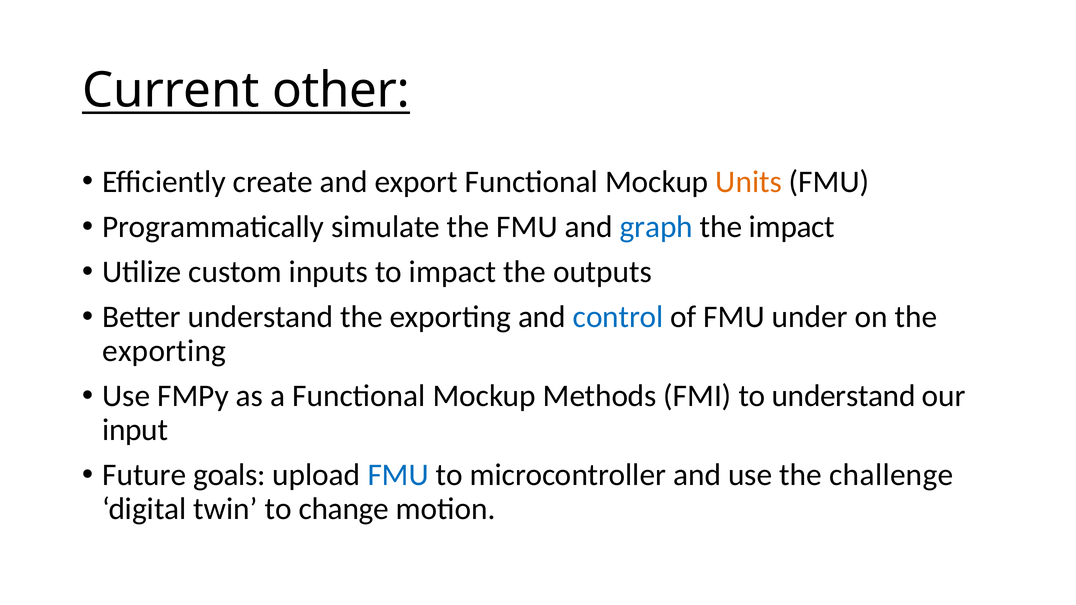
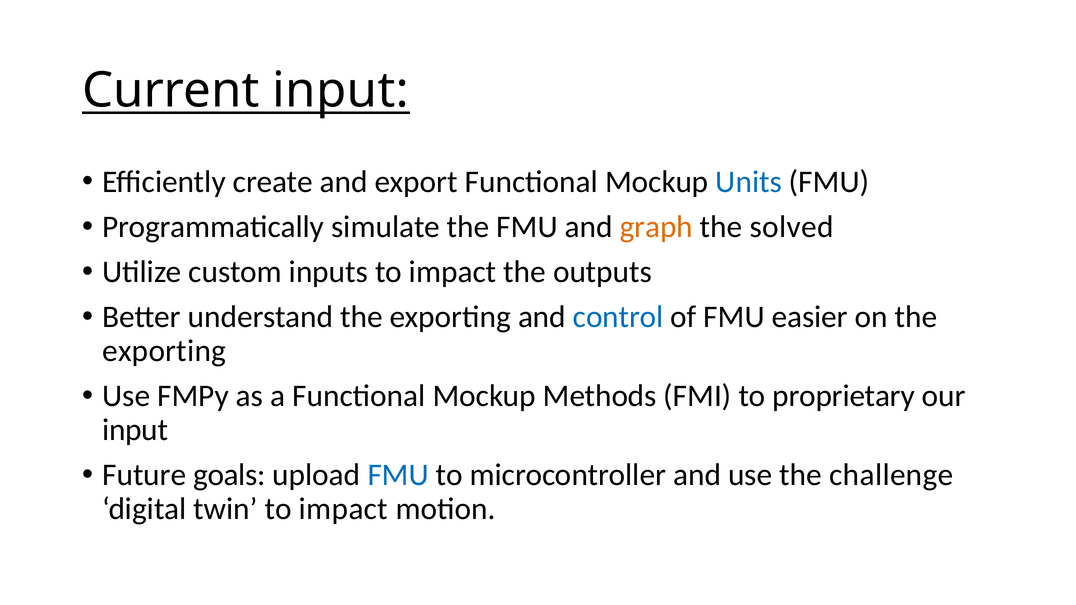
Current other: other -> input (341, 90)
Units colour: orange -> blue (749, 182)
graph colour: blue -> orange (656, 227)
the impact: impact -> solved (792, 227)
under: under -> easier (810, 317)
to understand: understand -> proprietary (844, 396)
twin to change: change -> impact (343, 509)
